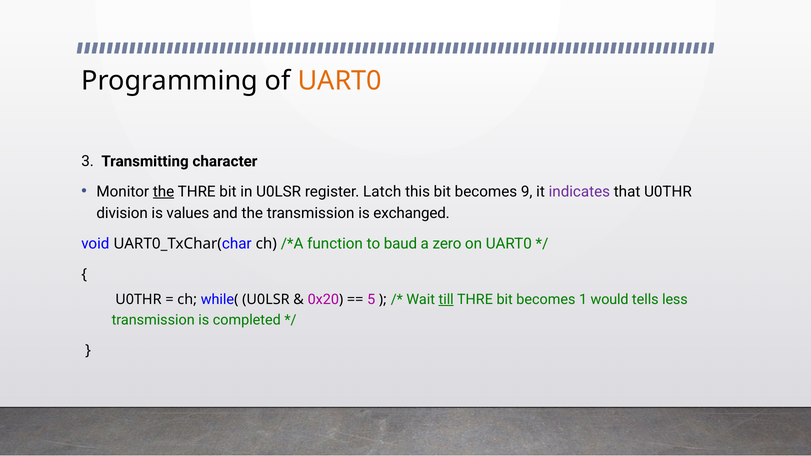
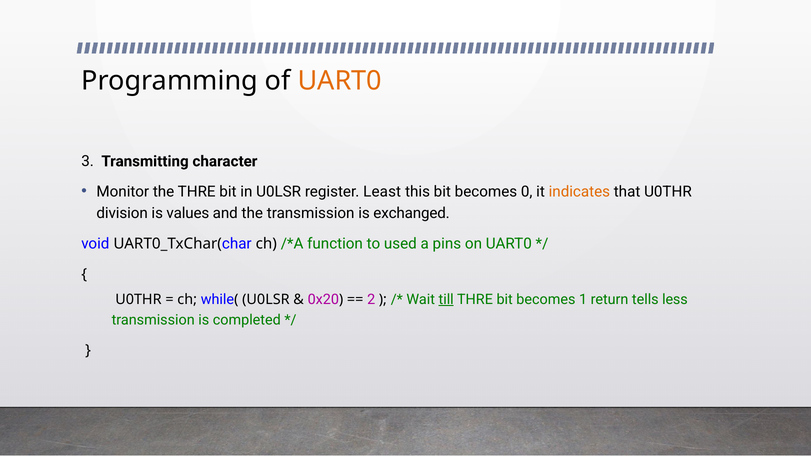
the underline: present -> none (164, 192)
Latch: Latch -> Least (382, 192)
9: 9 -> 0 (527, 192)
indicates colour: purple -> orange (579, 192)
baud: baud -> used (400, 244)
zero: zero -> pins (447, 244)
5: 5 -> 2 (371, 300)
would: would -> return (610, 300)
